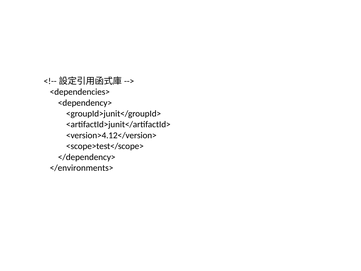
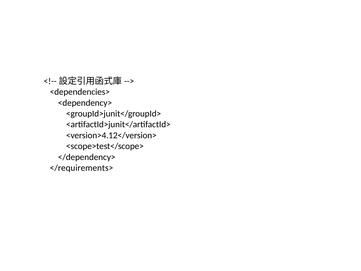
</environments>: </environments> -> </requirements> (81, 168)
